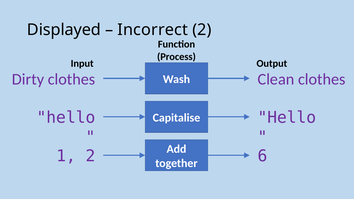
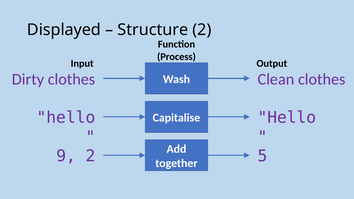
Incorrect: Incorrect -> Structure (153, 30)
1: 1 -> 9 (66, 156)
6: 6 -> 5 (263, 156)
